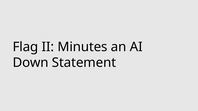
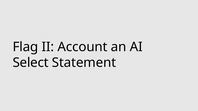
Minutes: Minutes -> Account (82, 47)
Down: Down -> Select (31, 63)
